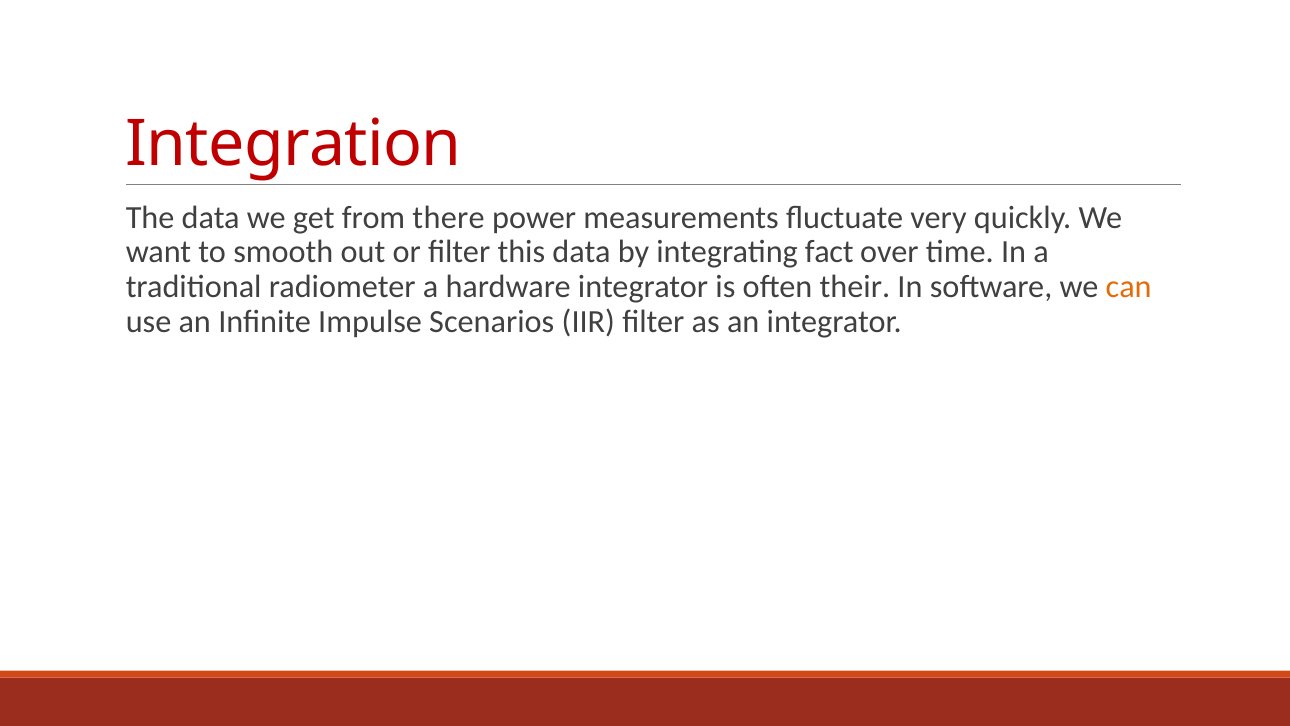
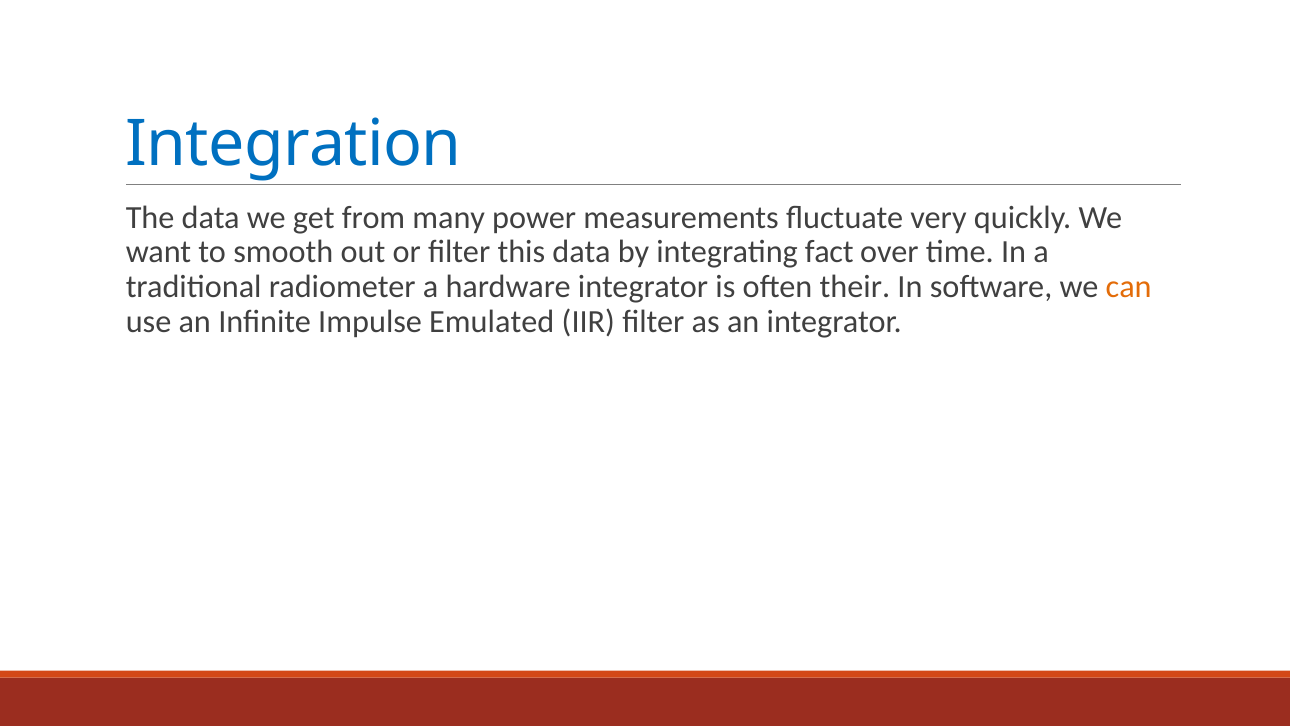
Integration colour: red -> blue (293, 145)
there: there -> many (449, 217)
Scenarios: Scenarios -> Emulated (492, 322)
